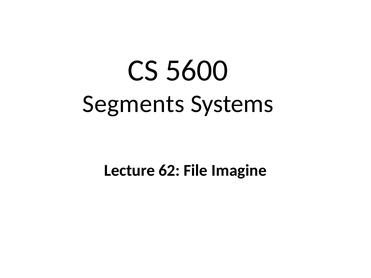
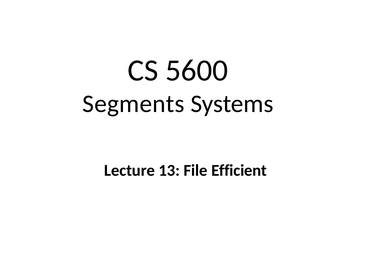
62: 62 -> 13 (169, 171)
Imagine: Imagine -> Efficient (239, 171)
